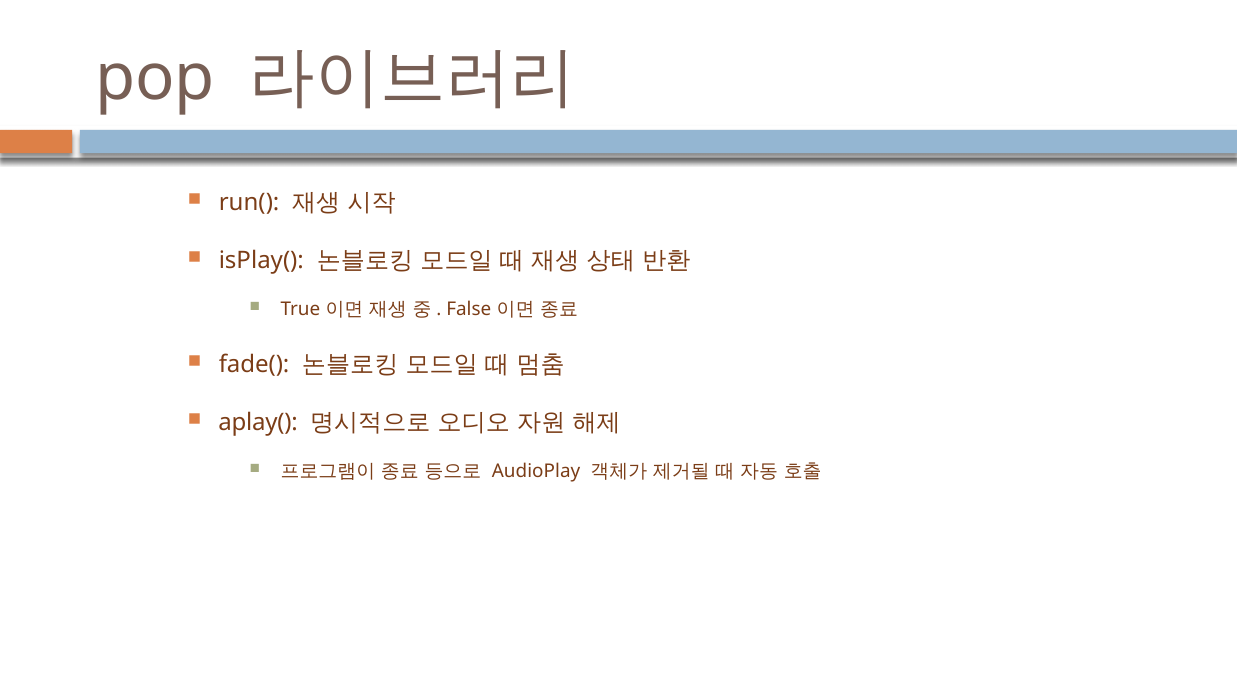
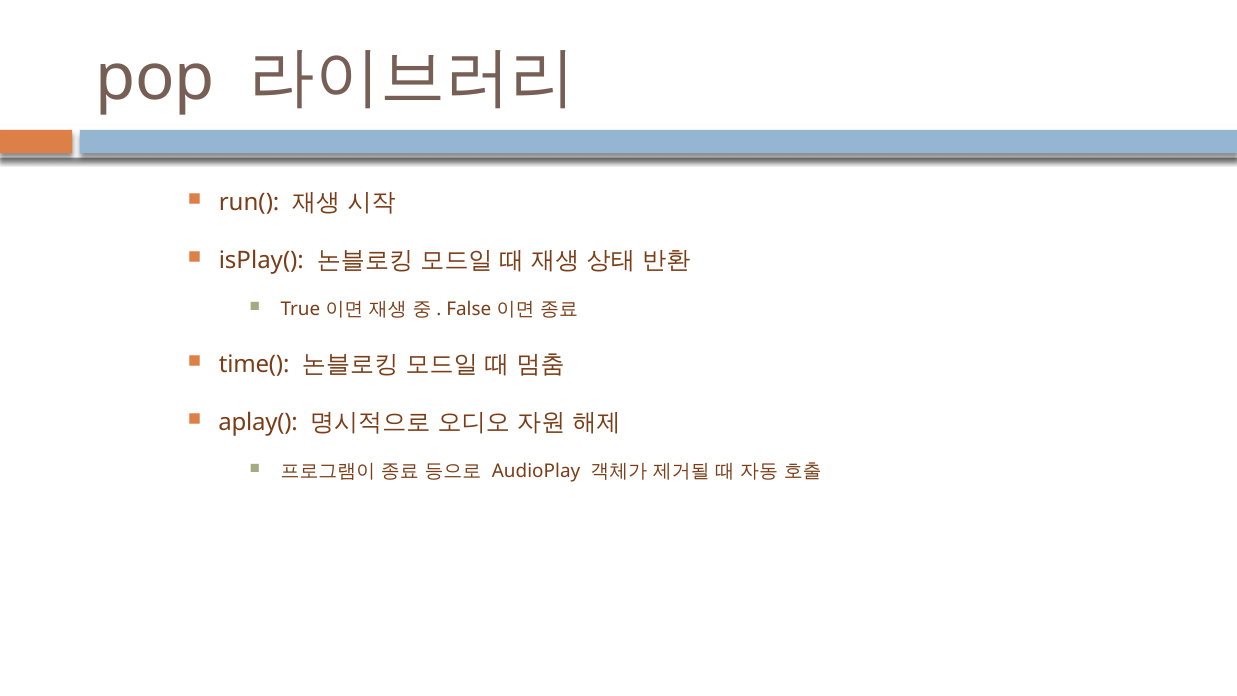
fade(: fade( -> time( (254, 364)
